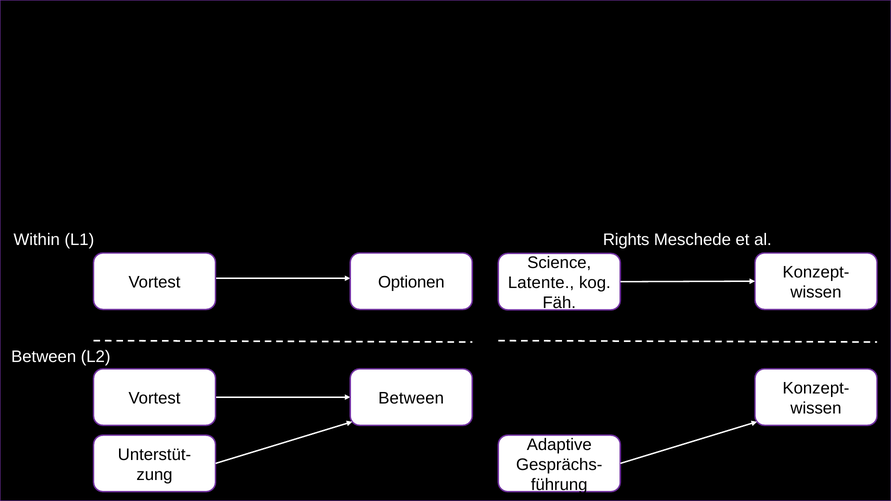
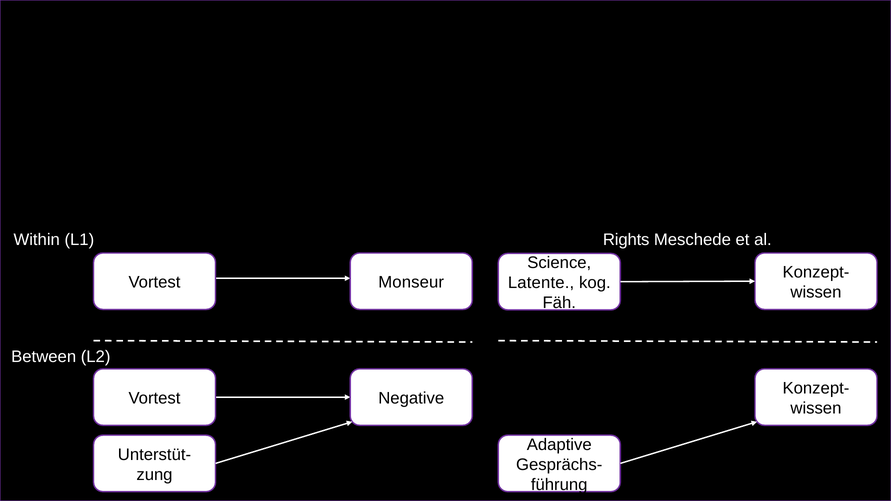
Optionen: Optionen -> Monseur (411, 282)
Vortest Between: Between -> Negative (411, 398)
